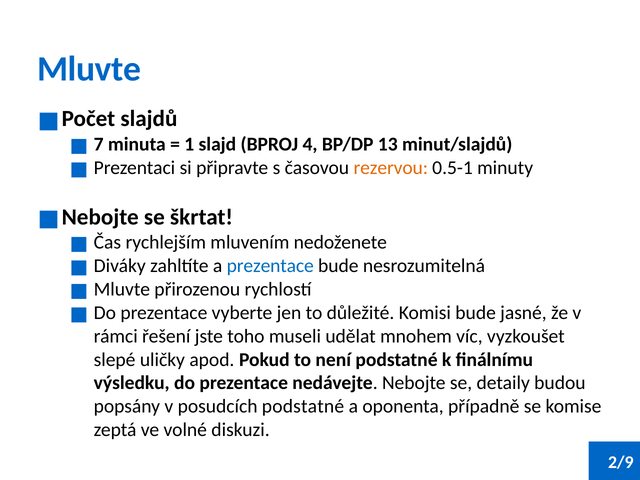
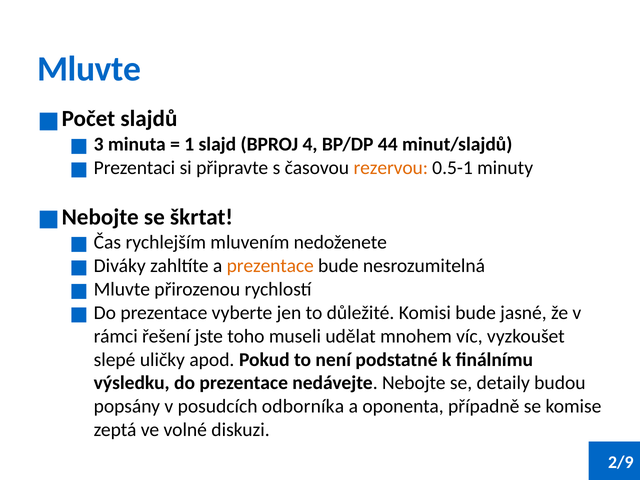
7: 7 -> 3 (99, 144)
13: 13 -> 44 (388, 144)
prezentace colour: blue -> orange (270, 266)
posudcích podstatné: podstatné -> odborníka (303, 406)
